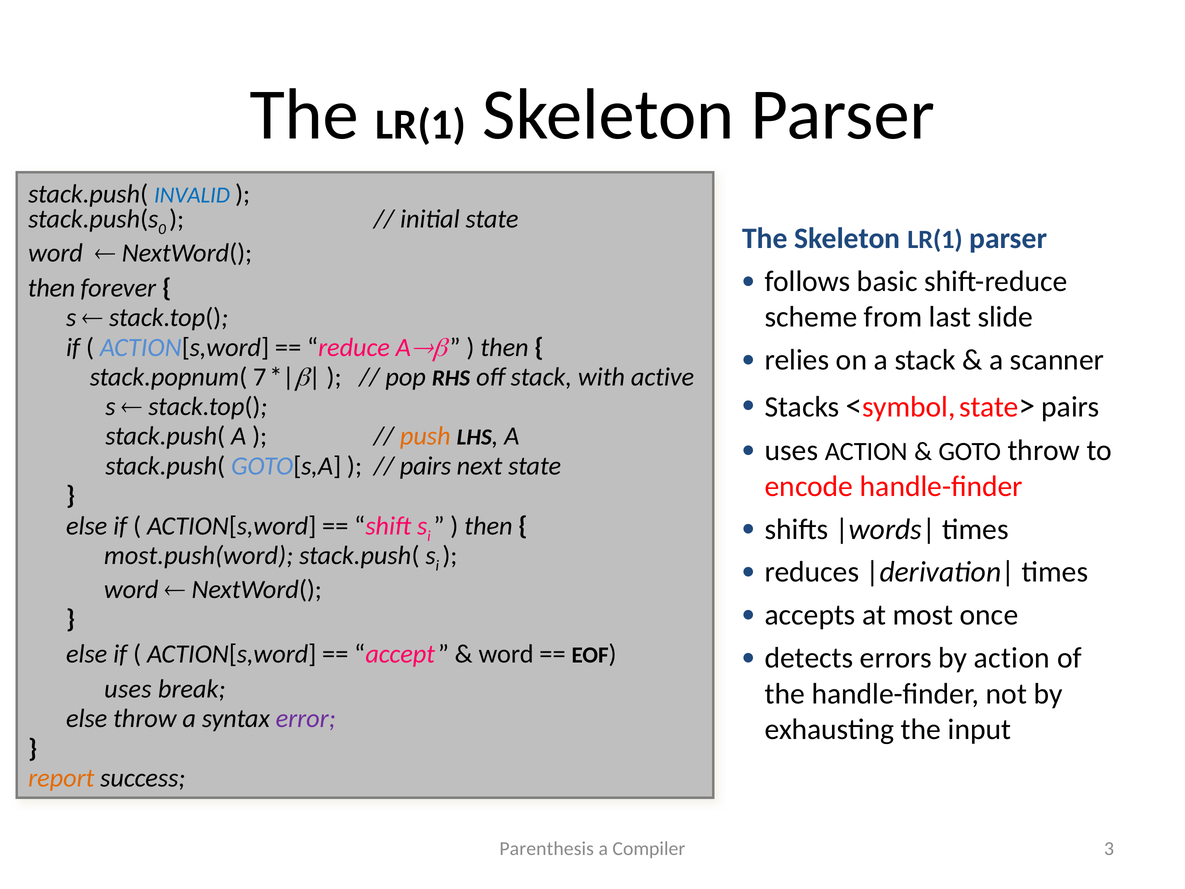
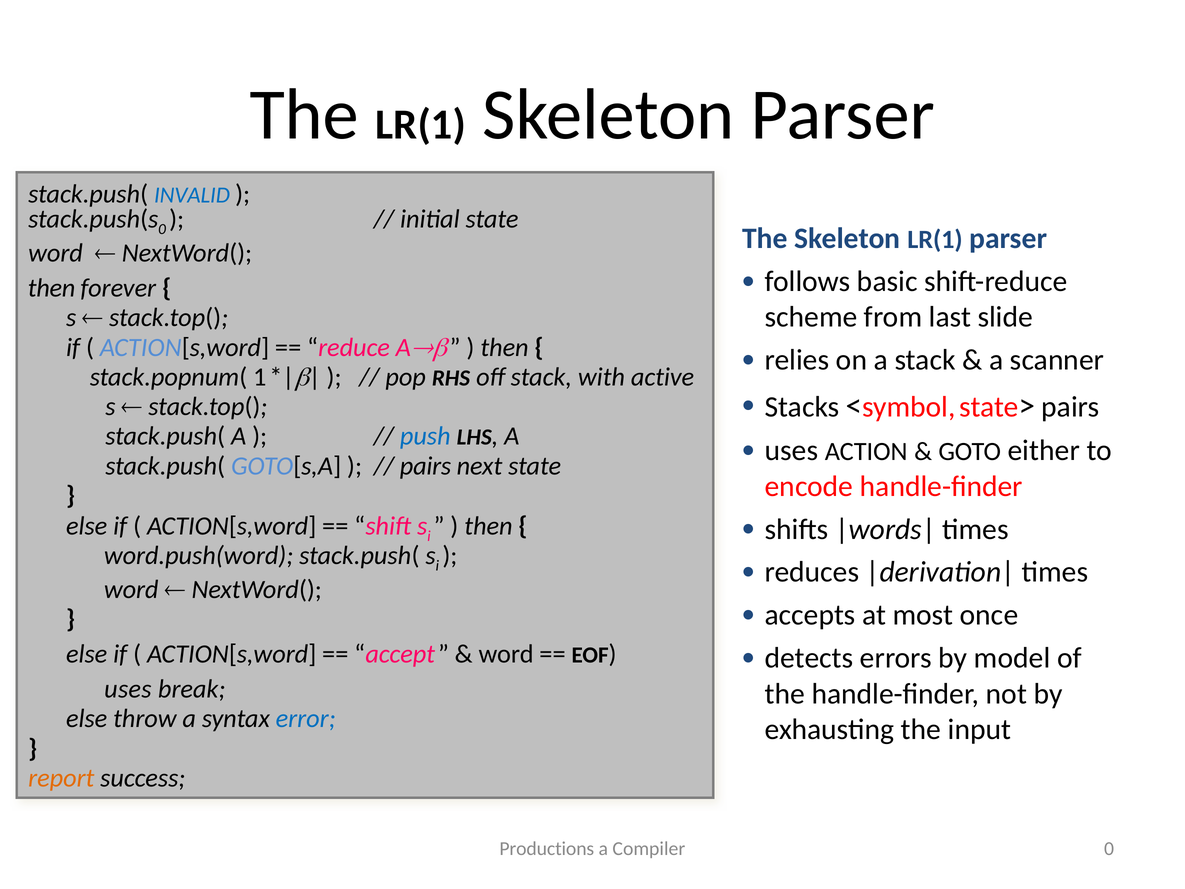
7: 7 -> 1 (260, 377)
push colour: orange -> blue (425, 436)
GOTO throw: throw -> either (1044, 451)
most.push(word: most.push(word -> word.push(word (199, 556)
by action: action -> model (1012, 658)
error colour: purple -> blue (306, 719)
Parenthesis: Parenthesis -> Productions (547, 849)
Compiler 3: 3 -> 0 (1109, 849)
